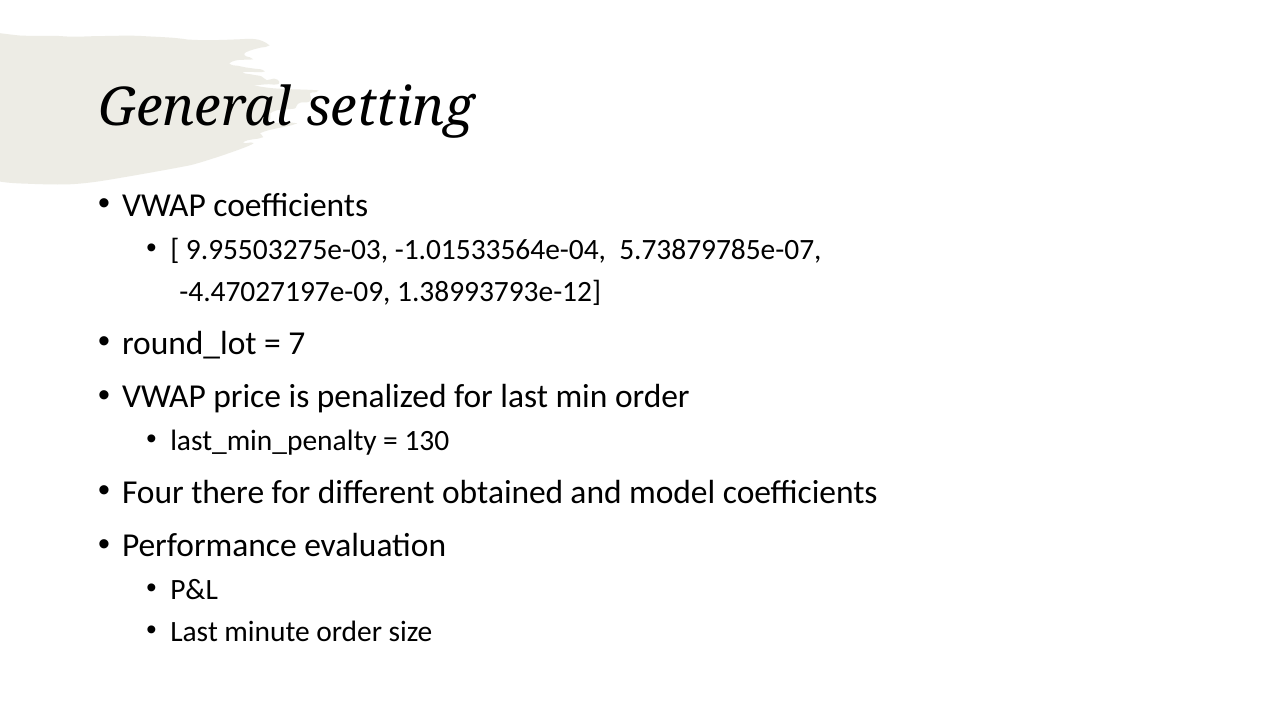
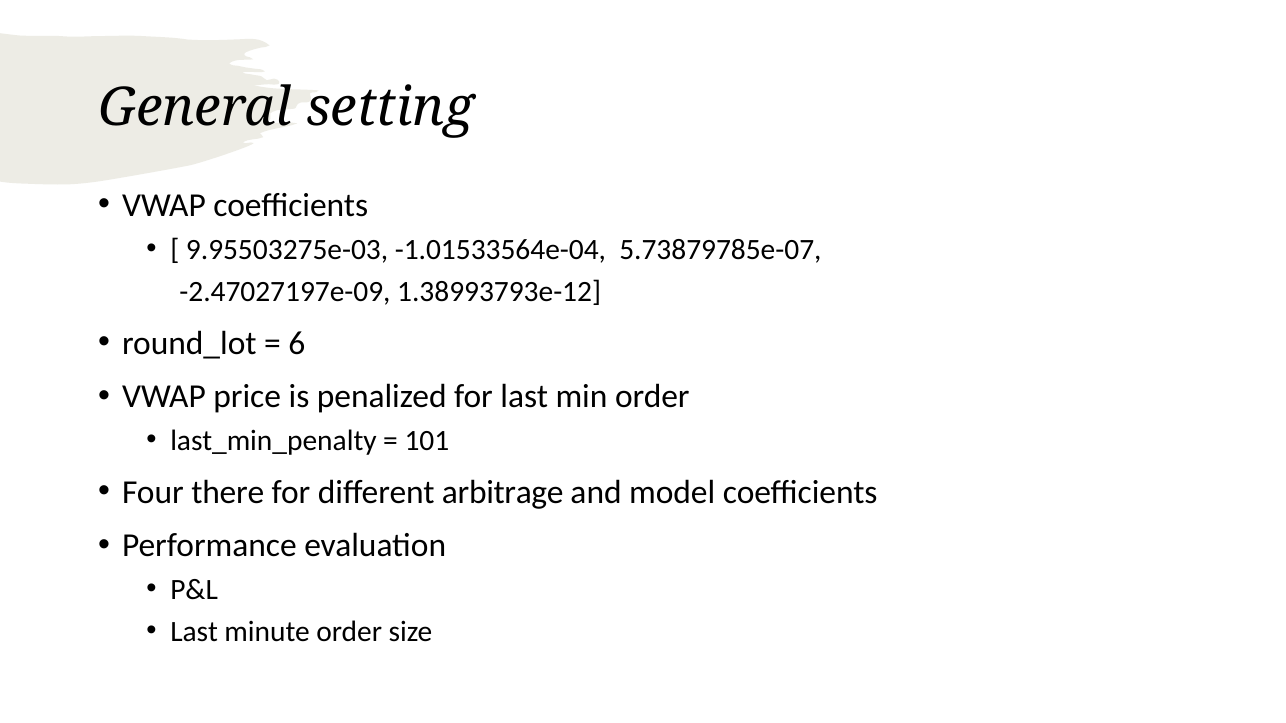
-4.47027197e-09: -4.47027197e-09 -> -2.47027197e-09 (285, 292)
7: 7 -> 6 (297, 343)
130: 130 -> 101 (427, 441)
obtained: obtained -> arbitrage (503, 492)
